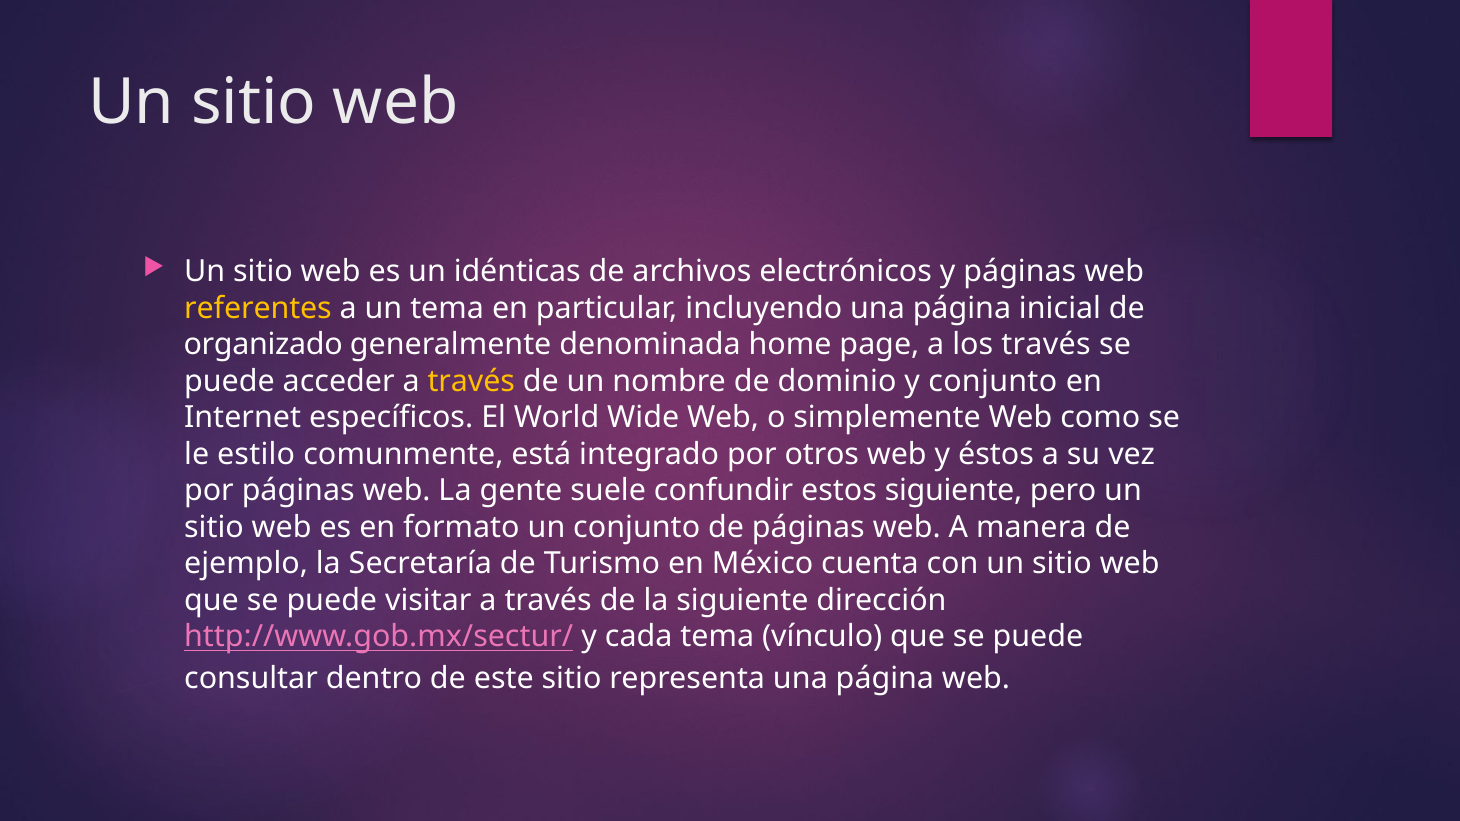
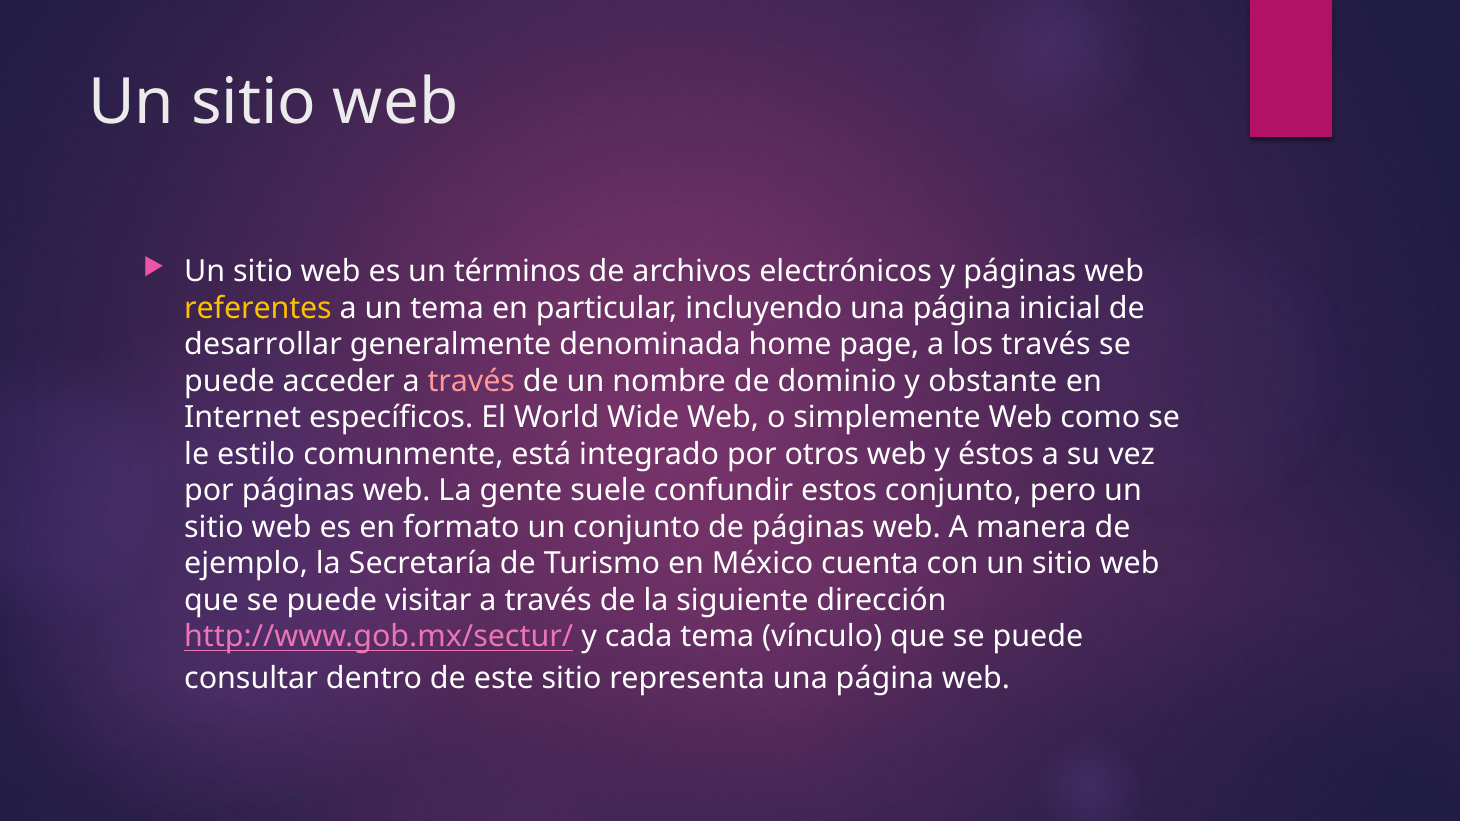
idénticas: idénticas -> términos (517, 272)
organizado: organizado -> desarrollar (263, 345)
través colour: yellow -> pink (471, 381)
y conjunto: conjunto -> obstante (993, 381)
estos siguiente: siguiente -> conjunto (953, 491)
